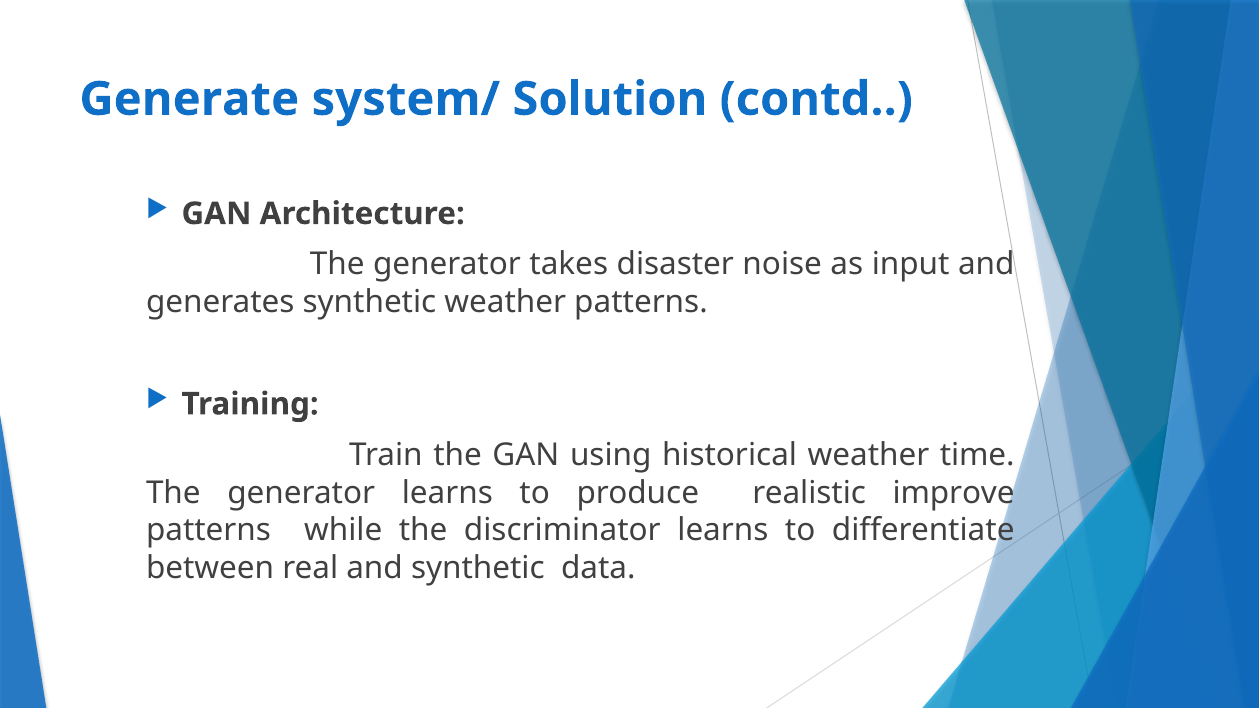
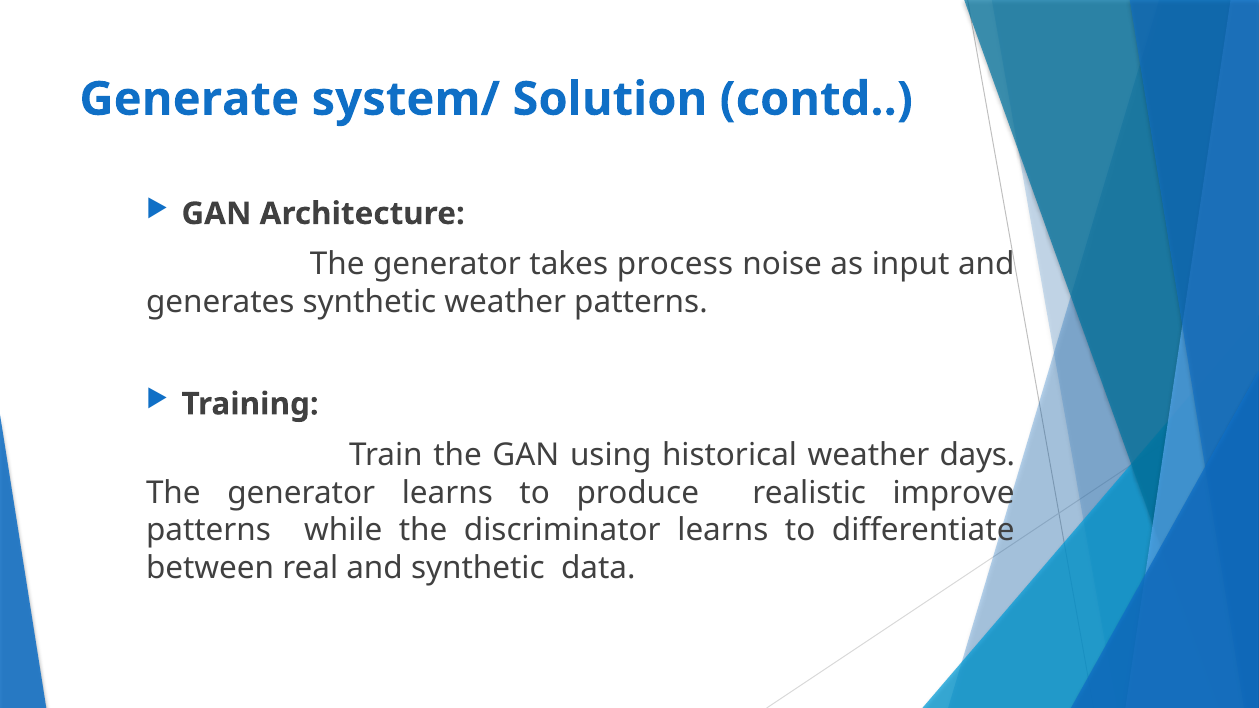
disaster: disaster -> process (675, 265)
time: time -> days (977, 455)
